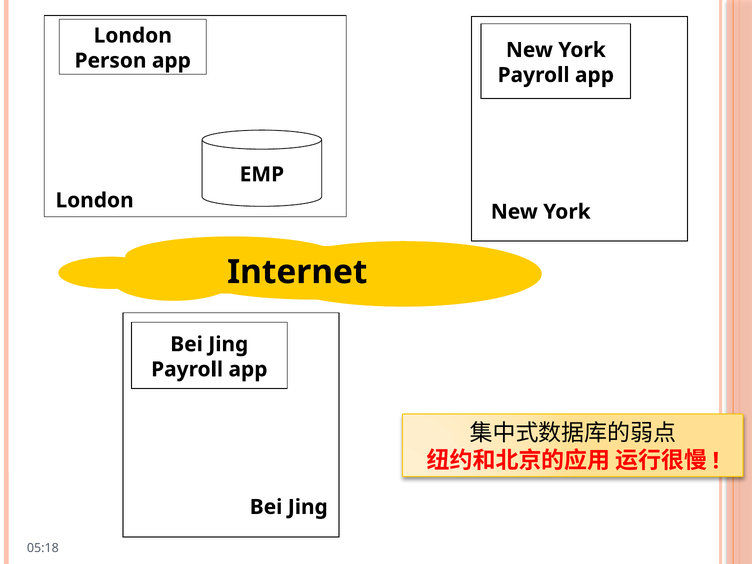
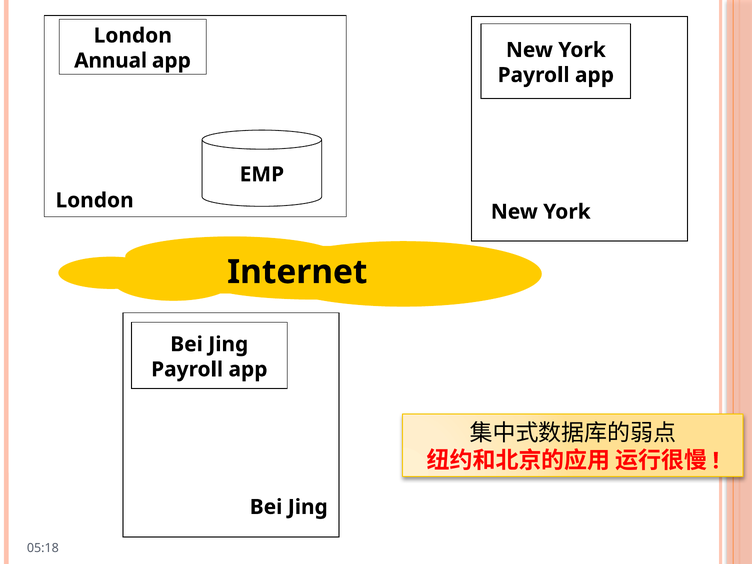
Person: Person -> Annual (111, 61)
